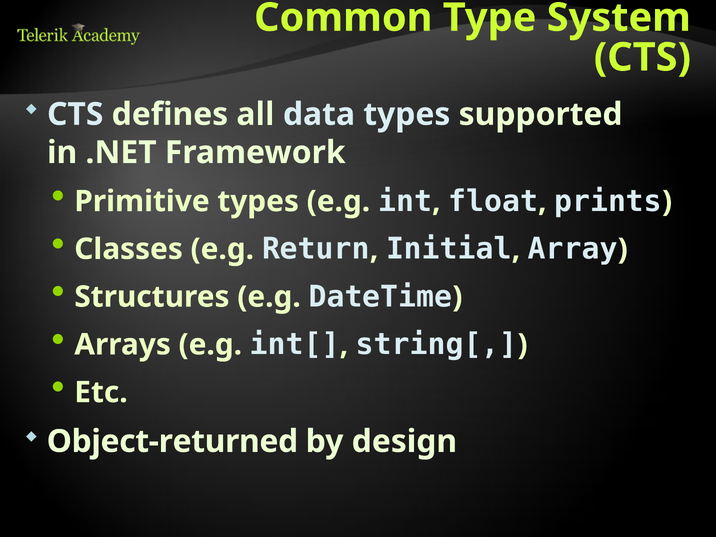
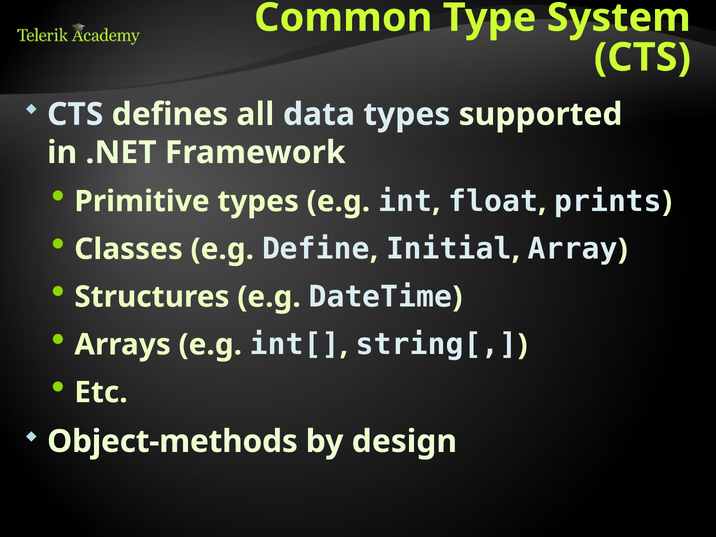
Return: Return -> Define (316, 249)
Object-returned: Object-returned -> Object-methods (172, 441)
